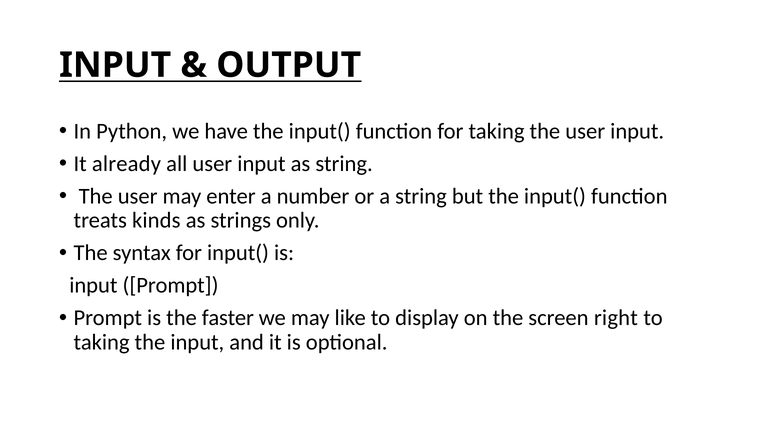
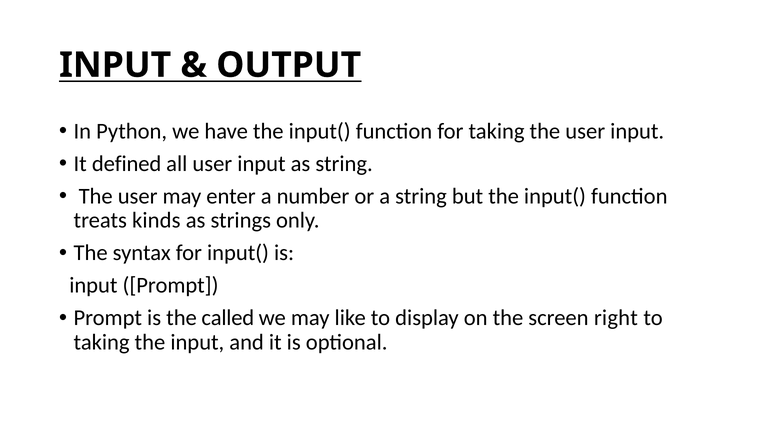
already: already -> defined (127, 164)
faster: faster -> called (228, 318)
